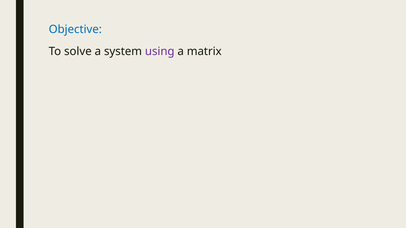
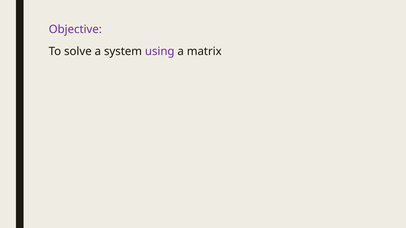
Objective colour: blue -> purple (75, 29)
